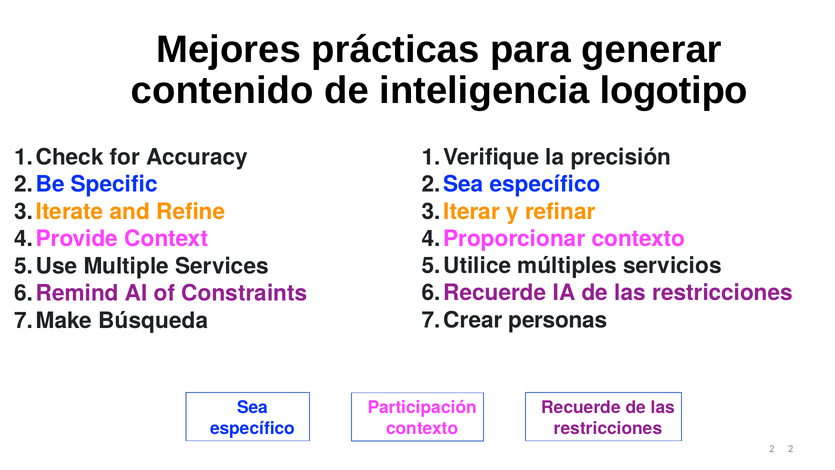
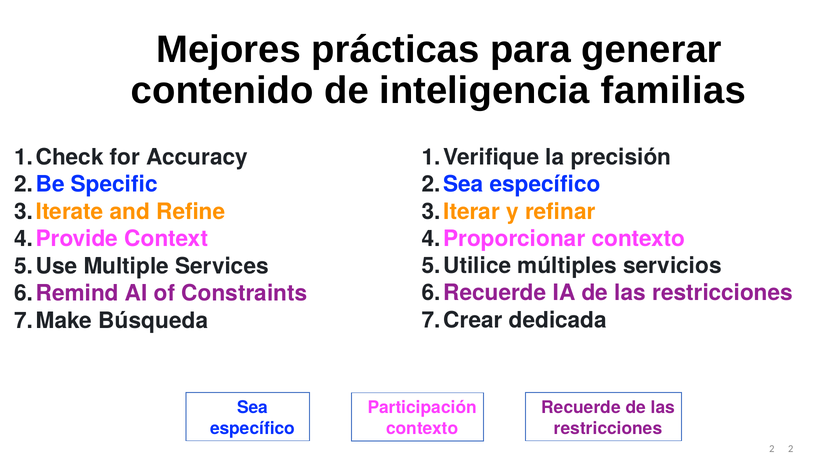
logotipo: logotipo -> familias (673, 91)
personas: personas -> dedicada (558, 320)
